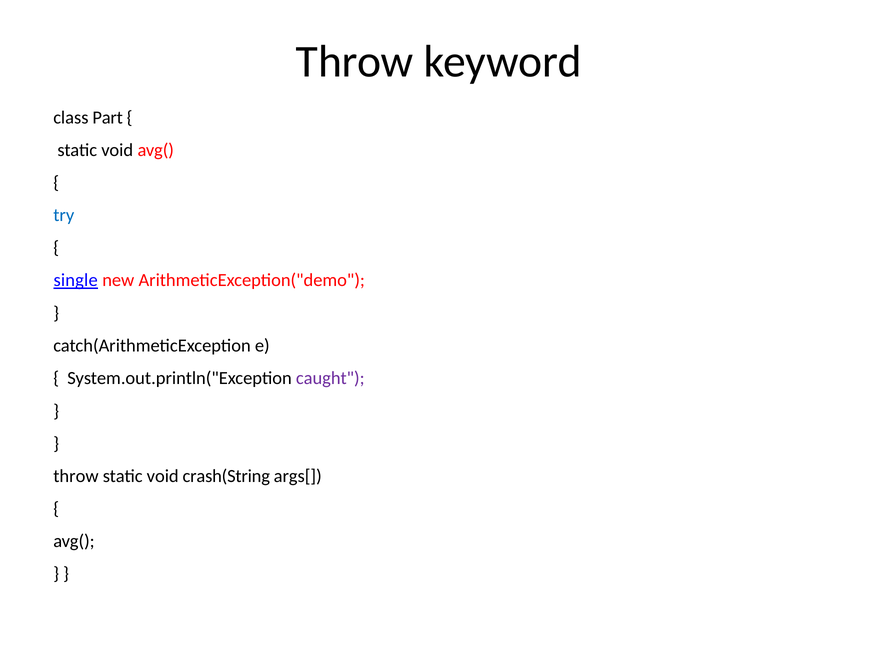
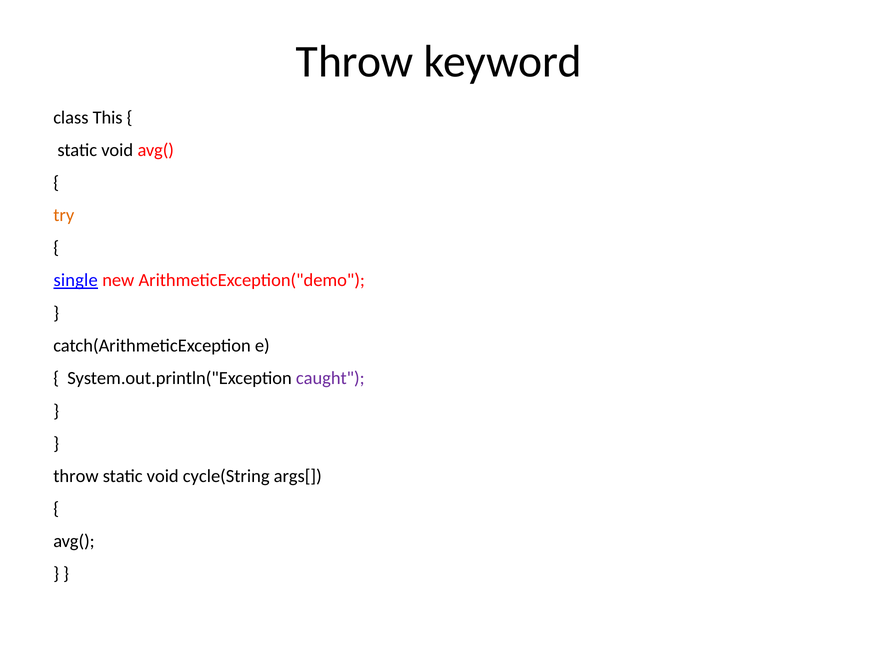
Part: Part -> This (108, 117)
try colour: blue -> orange (64, 215)
crash(String: crash(String -> cycle(String (226, 476)
